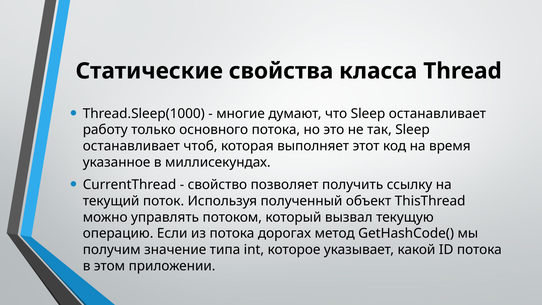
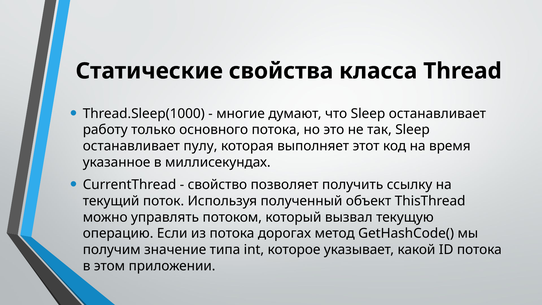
чтоб: чтоб -> пулу (200, 146)
